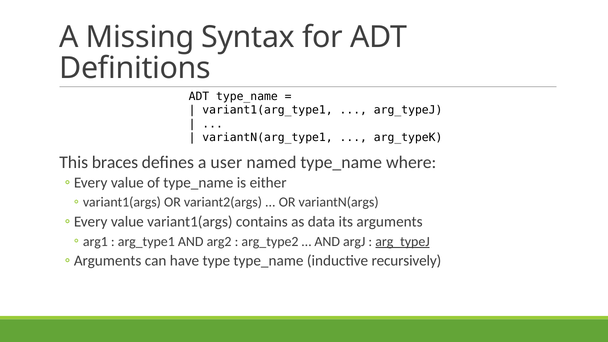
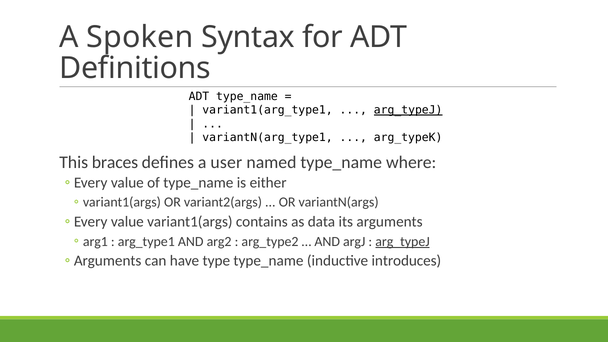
Missing: Missing -> Spoken (140, 37)
arg_typeJ underline: none -> present (408, 110)
recursively: recursively -> introduces (406, 261)
